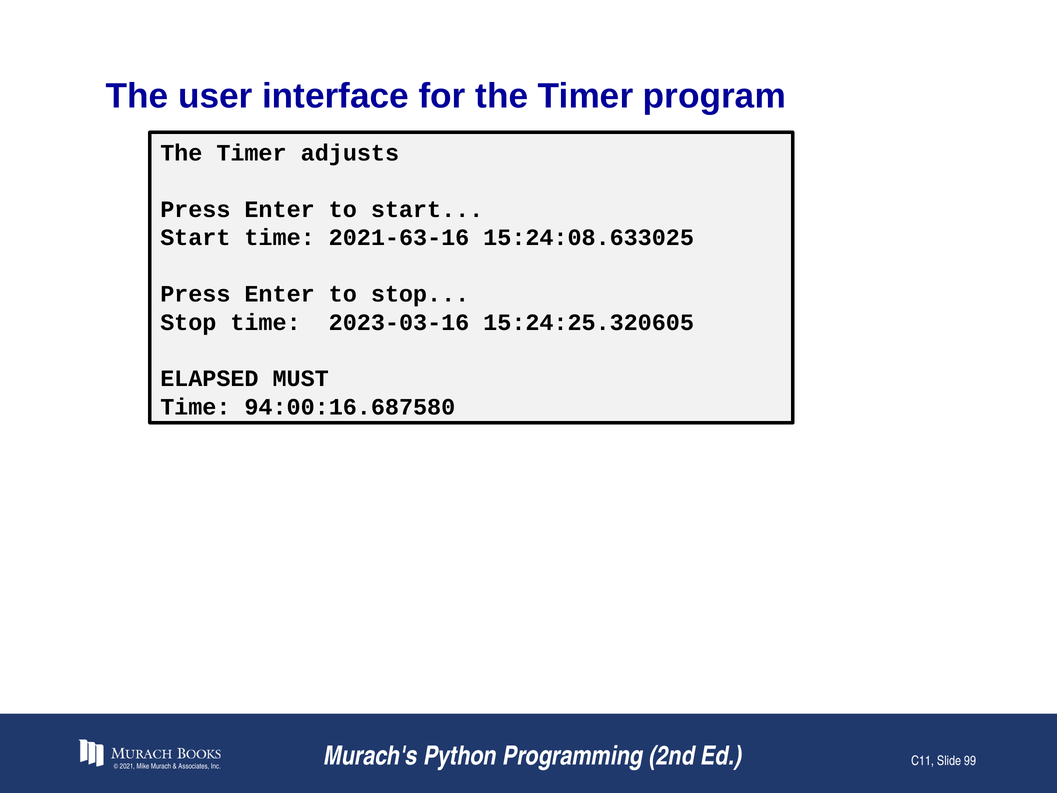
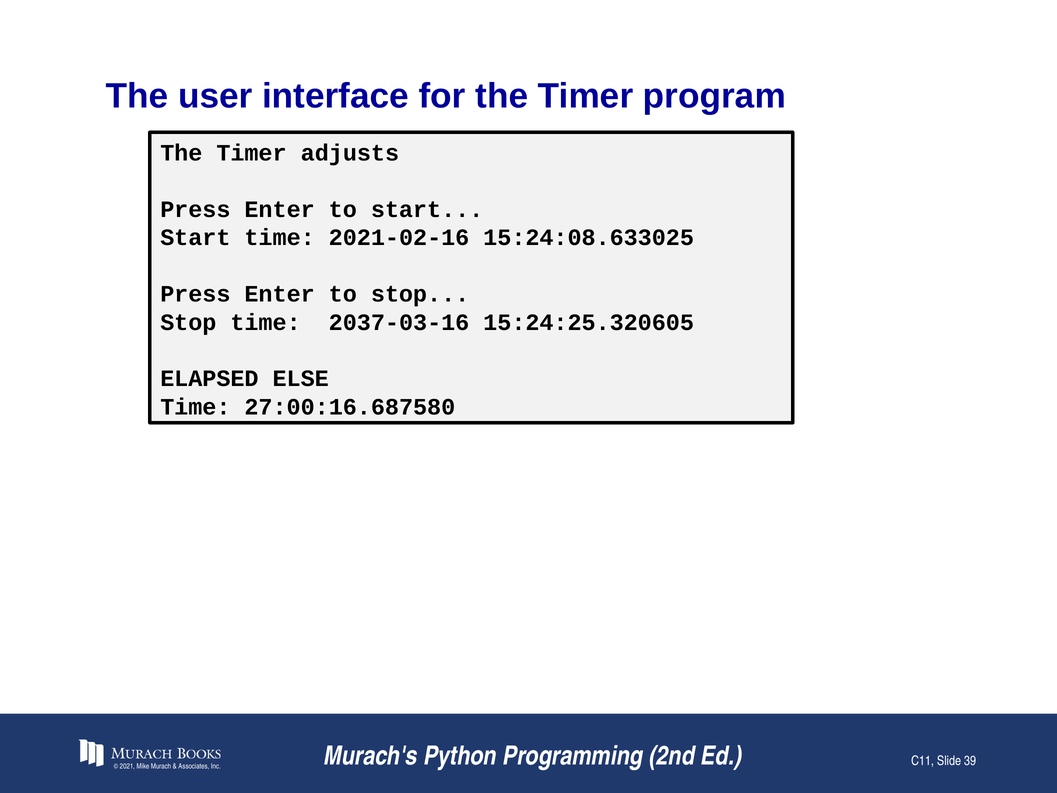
2021-63-16: 2021-63-16 -> 2021-02-16 (399, 238)
2023-03-16: 2023-03-16 -> 2037-03-16 (399, 322)
MUST: MUST -> ELSE (301, 379)
94:00:16.687580: 94:00:16.687580 -> 27:00:16.687580 (350, 407)
99: 99 -> 39 (970, 761)
